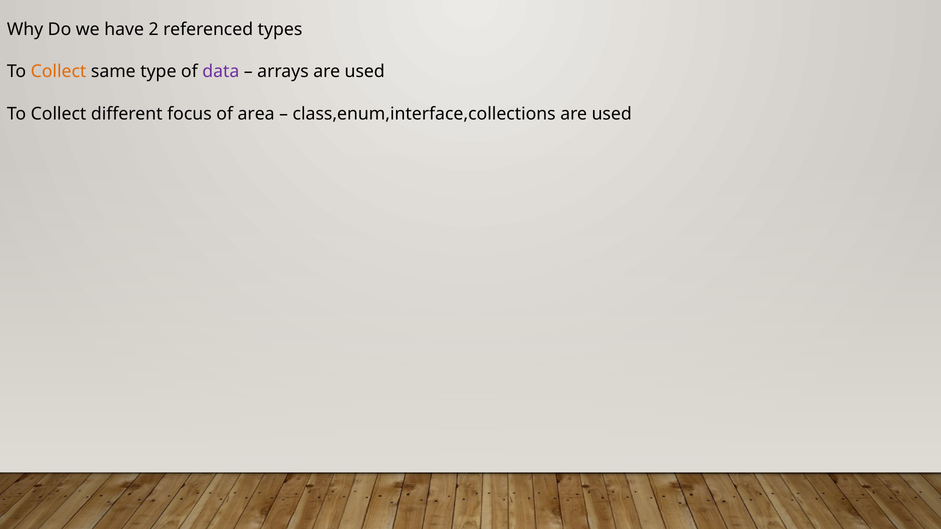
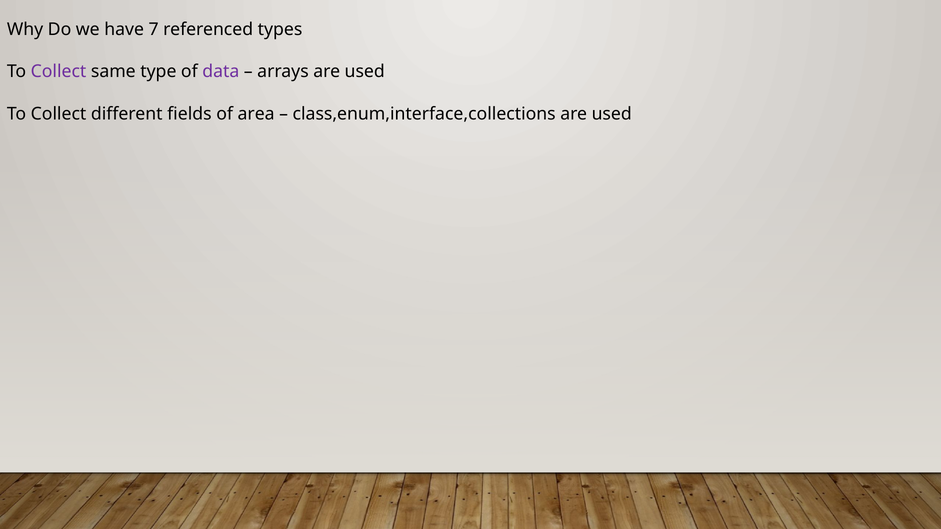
2: 2 -> 7 (154, 29)
Collect colour: orange -> purple (59, 72)
focus: focus -> fields (189, 114)
